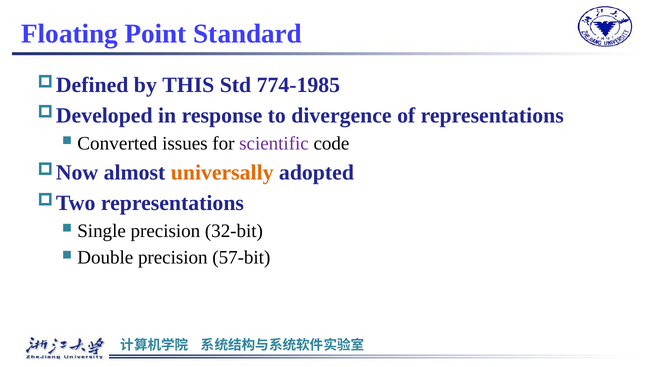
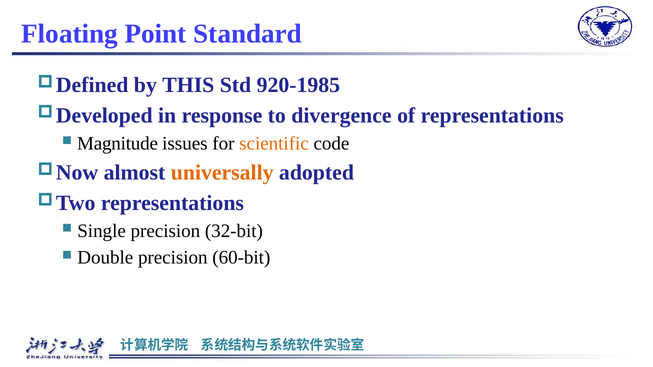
774-1985: 774-1985 -> 920-1985 (298, 85)
Converted: Converted -> Magnitude (118, 144)
scientific colour: purple -> orange (274, 144)
57-bit: 57-bit -> 60-bit (241, 258)
